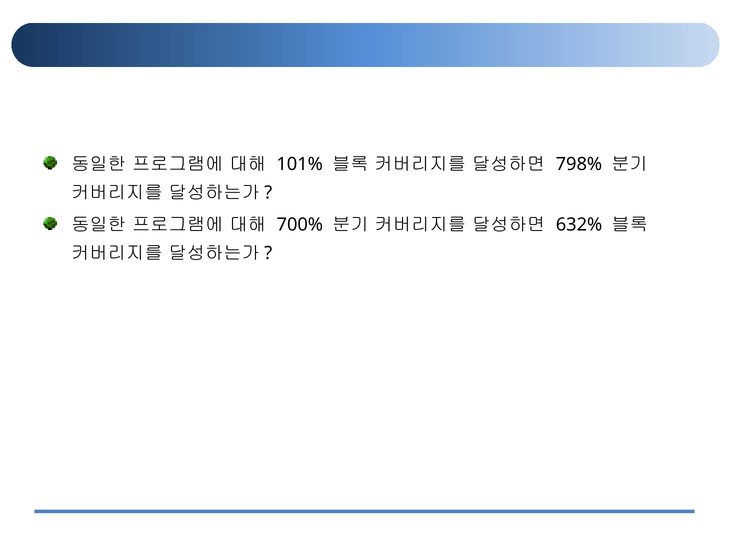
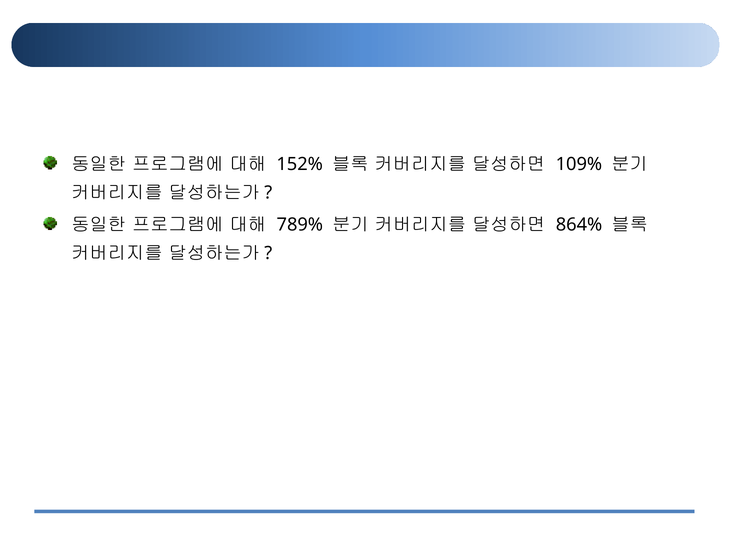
101%: 101% -> 152% (300, 164)
798%: 798% -> 109% (579, 164)
700%: 700% -> 789% (300, 225)
632%: 632% -> 864% (579, 225)
